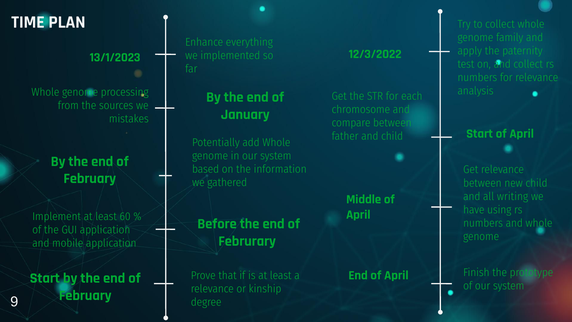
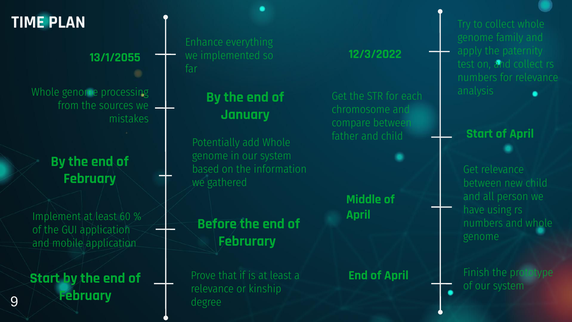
13/1/2023: 13/1/2023 -> 13/1/2055 (115, 57)
writing: writing -> person (513, 196)
